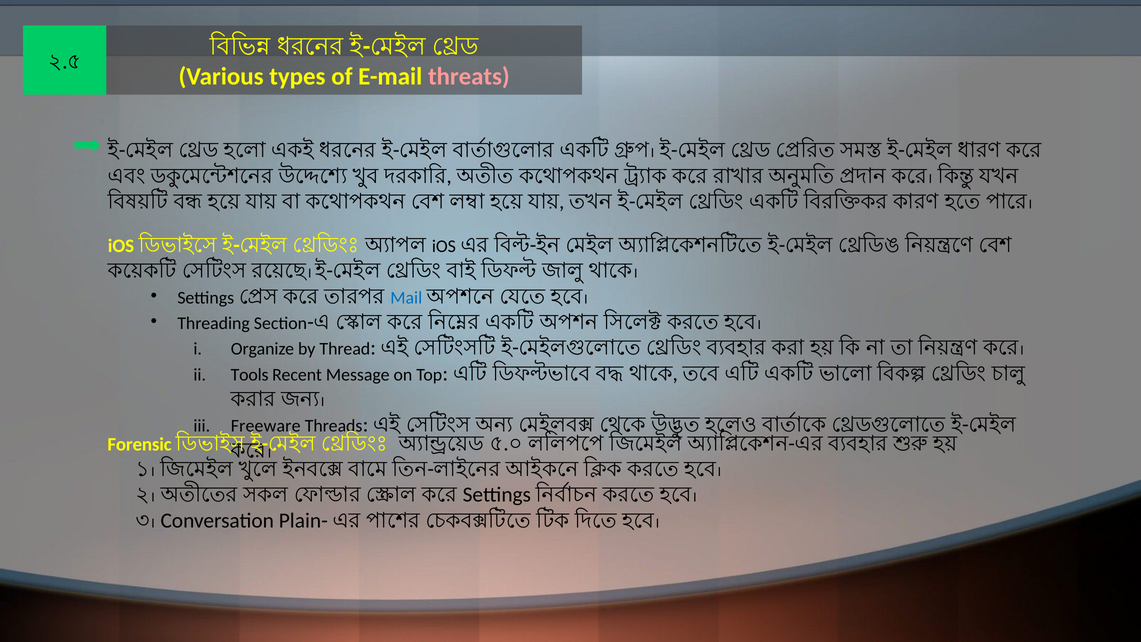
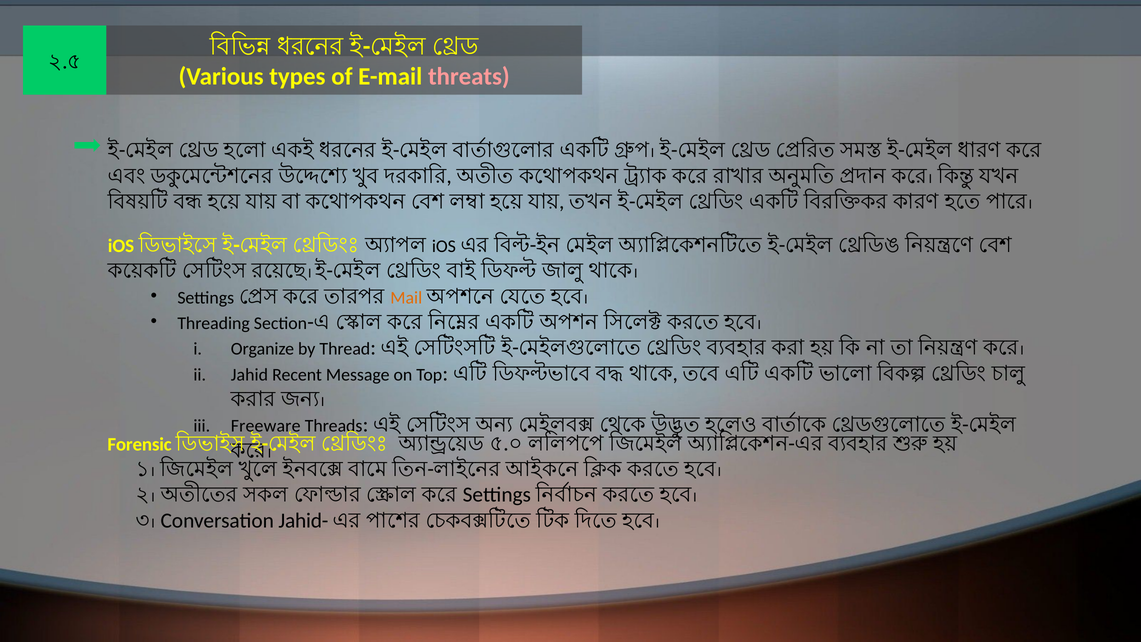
Mail colour: blue -> orange (406, 298)
Tools: Tools -> Jahid (249, 375)
Plain-: Plain- -> Jahid- (303, 520)
